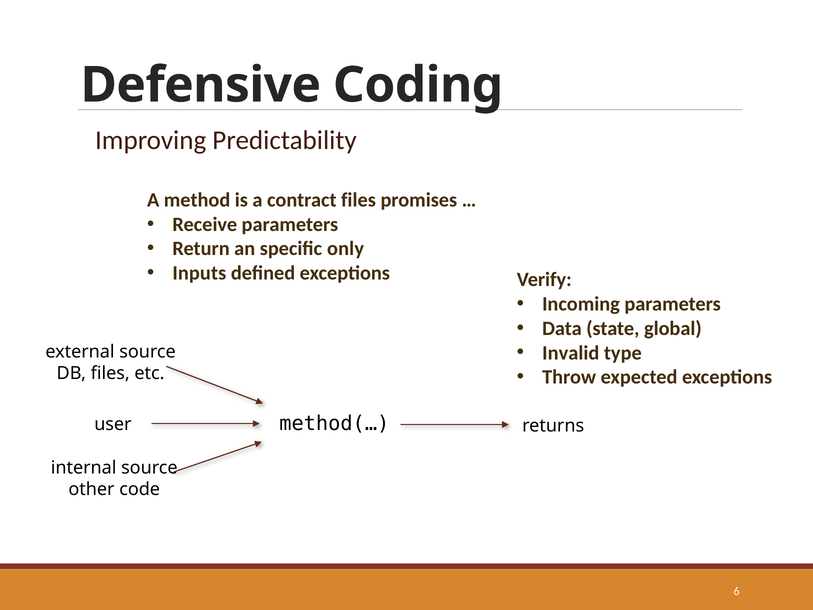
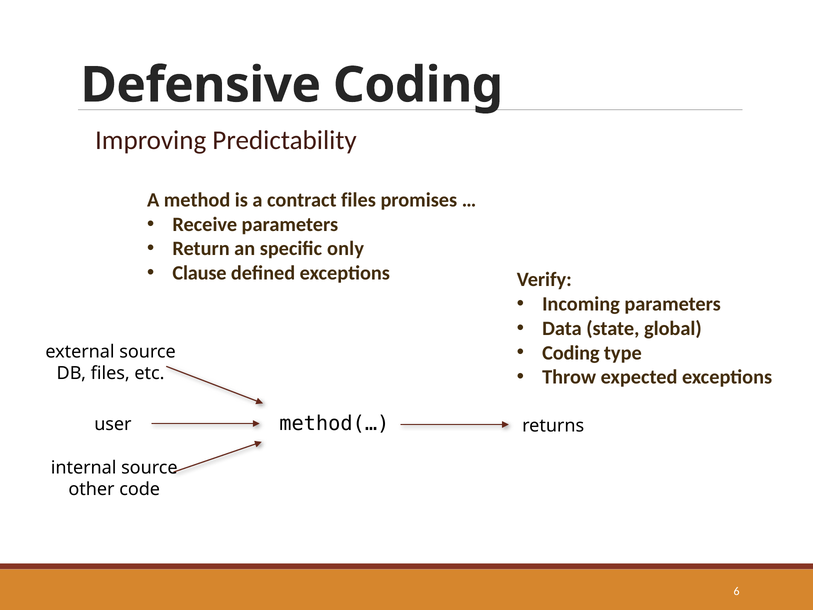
Inputs: Inputs -> Clause (199, 273)
Invalid: Invalid -> Coding (571, 353)
